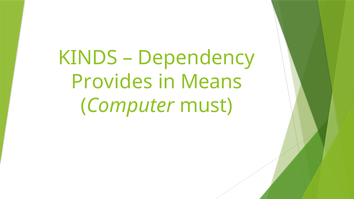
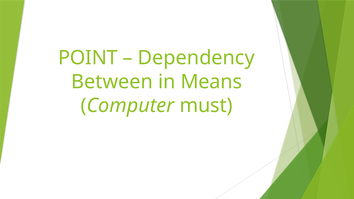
KINDS: KINDS -> POINT (88, 58)
Provides: Provides -> Between (112, 82)
